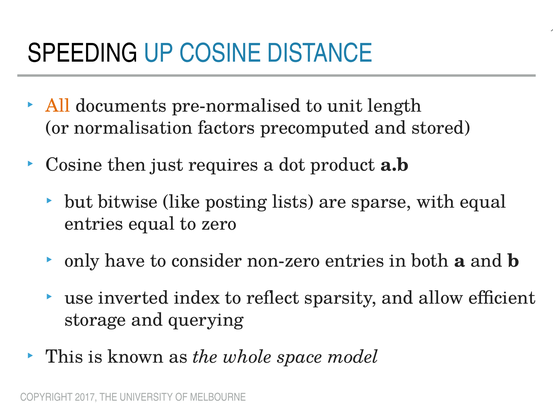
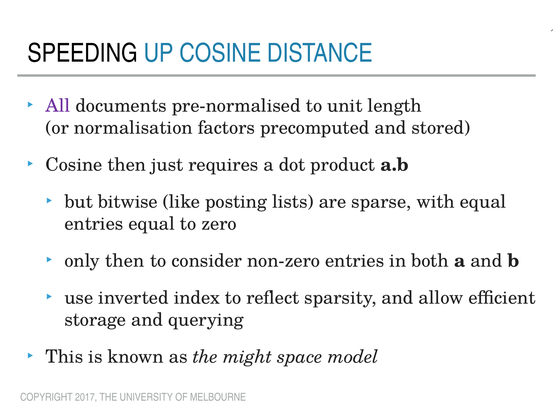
All colour: orange -> purple (58, 106)
only have: have -> then (125, 261)
whole: whole -> might (248, 357)
